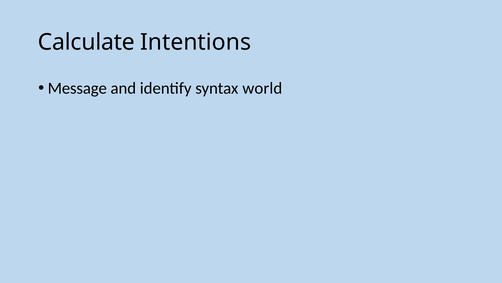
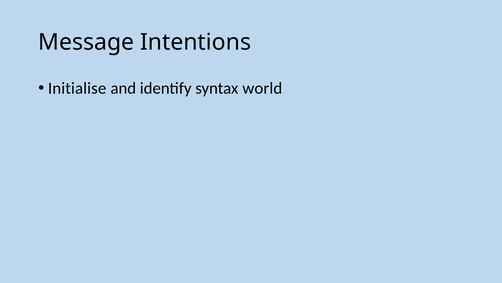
Calculate: Calculate -> Message (86, 42)
Message: Message -> Initialise (77, 88)
